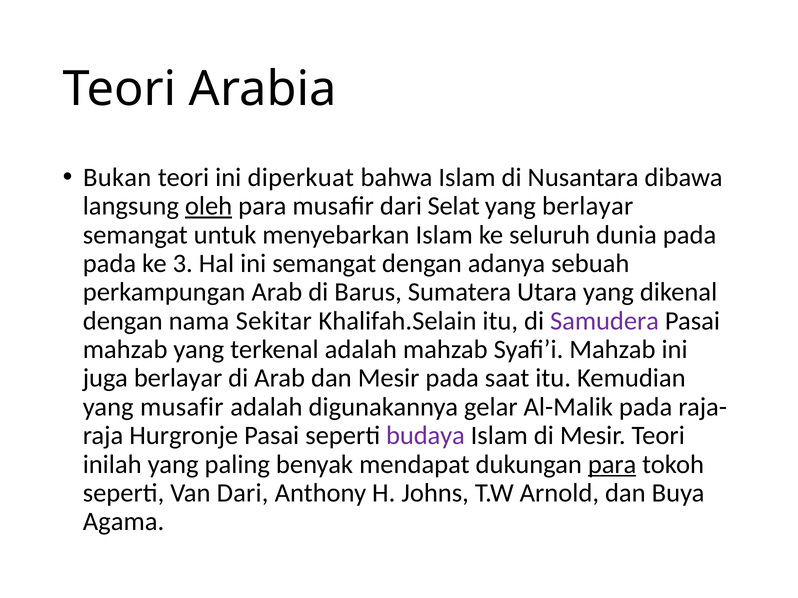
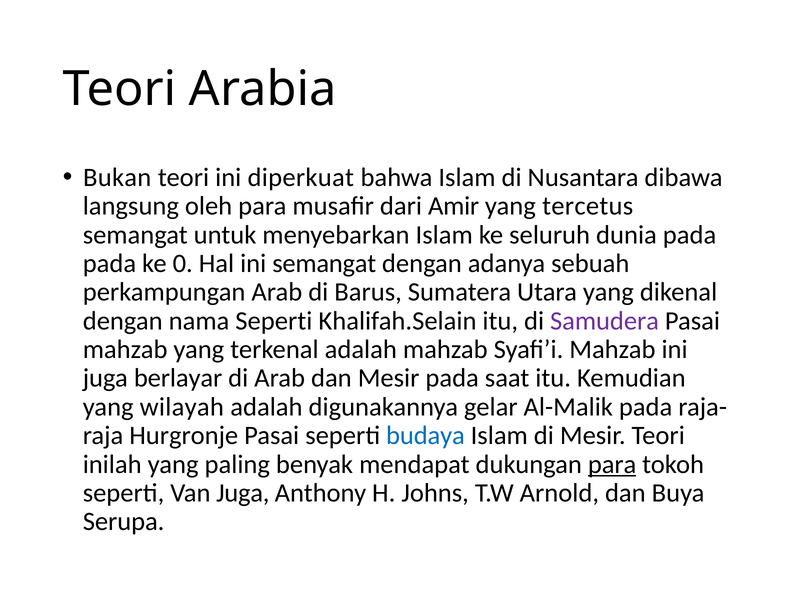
oleh underline: present -> none (209, 206)
Selat: Selat -> Amir (454, 206)
yang berlayar: berlayar -> tercetus (588, 206)
3: 3 -> 0 (183, 264)
nama Sekitar: Sekitar -> Seperti (274, 321)
yang musafir: musafir -> wilayah (182, 407)
budaya colour: purple -> blue (425, 436)
Van Dari: Dari -> Juga (243, 493)
Agama: Agama -> Serupa (124, 522)
